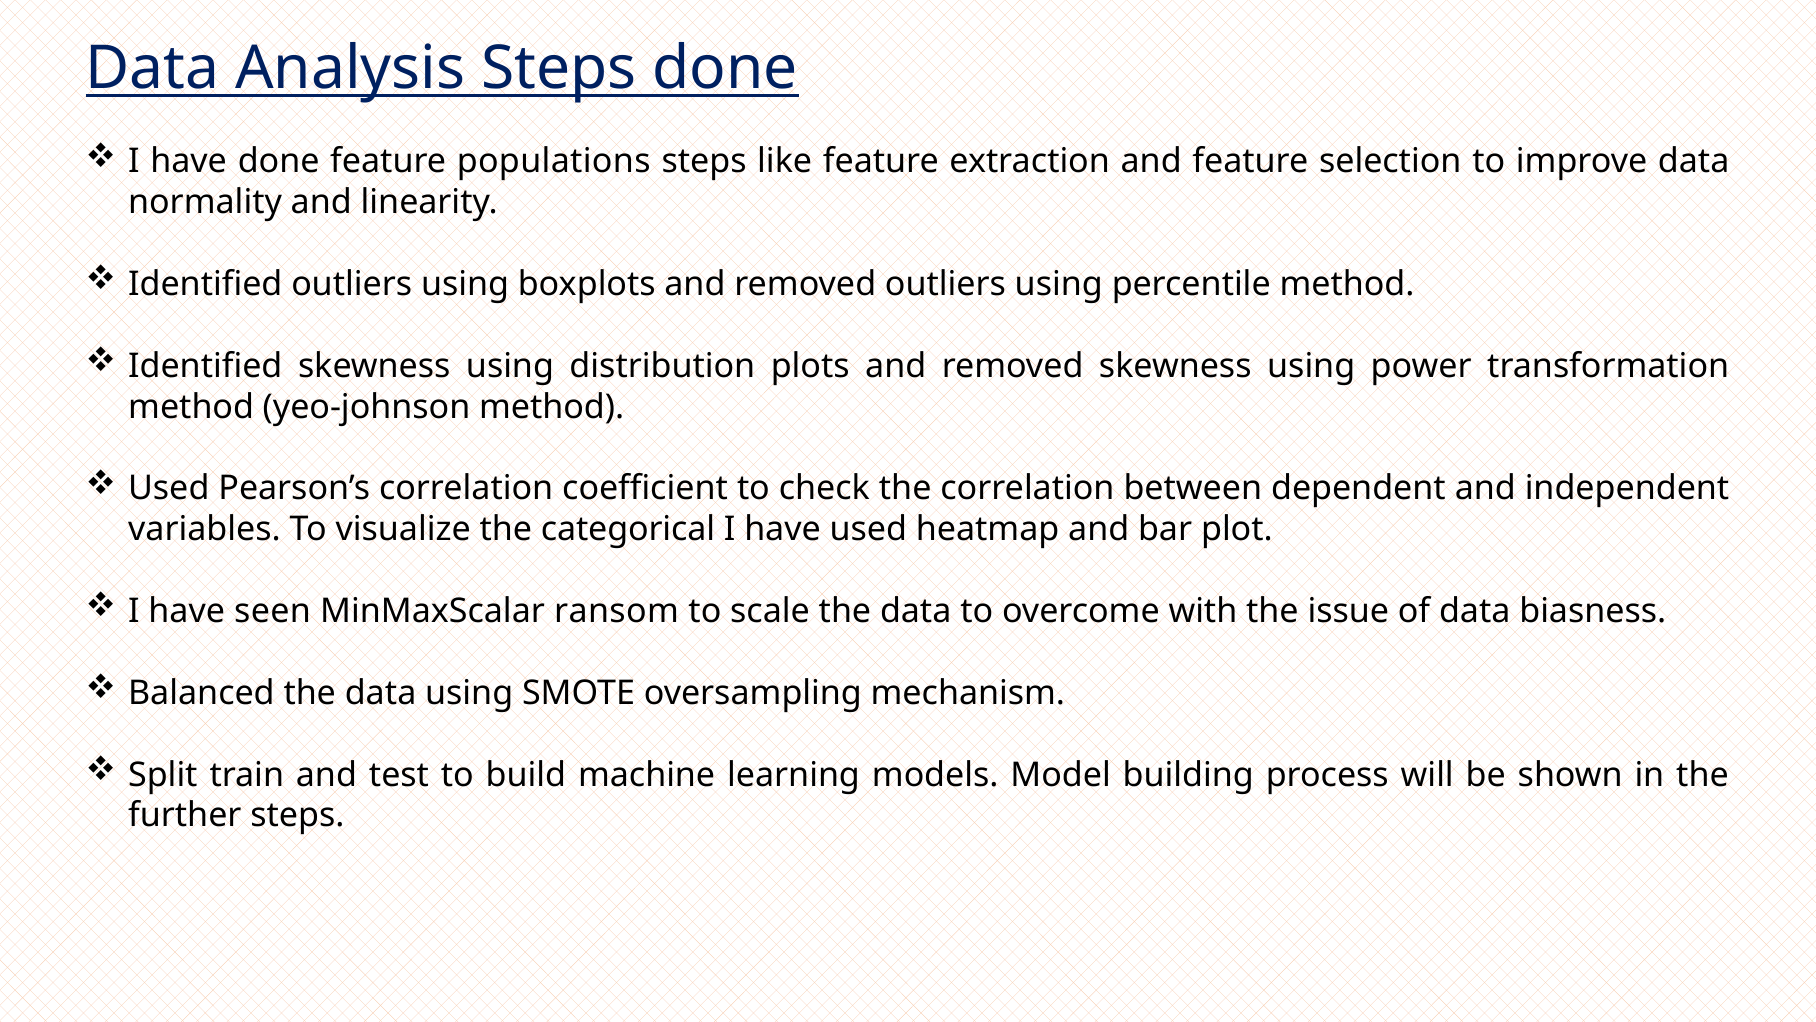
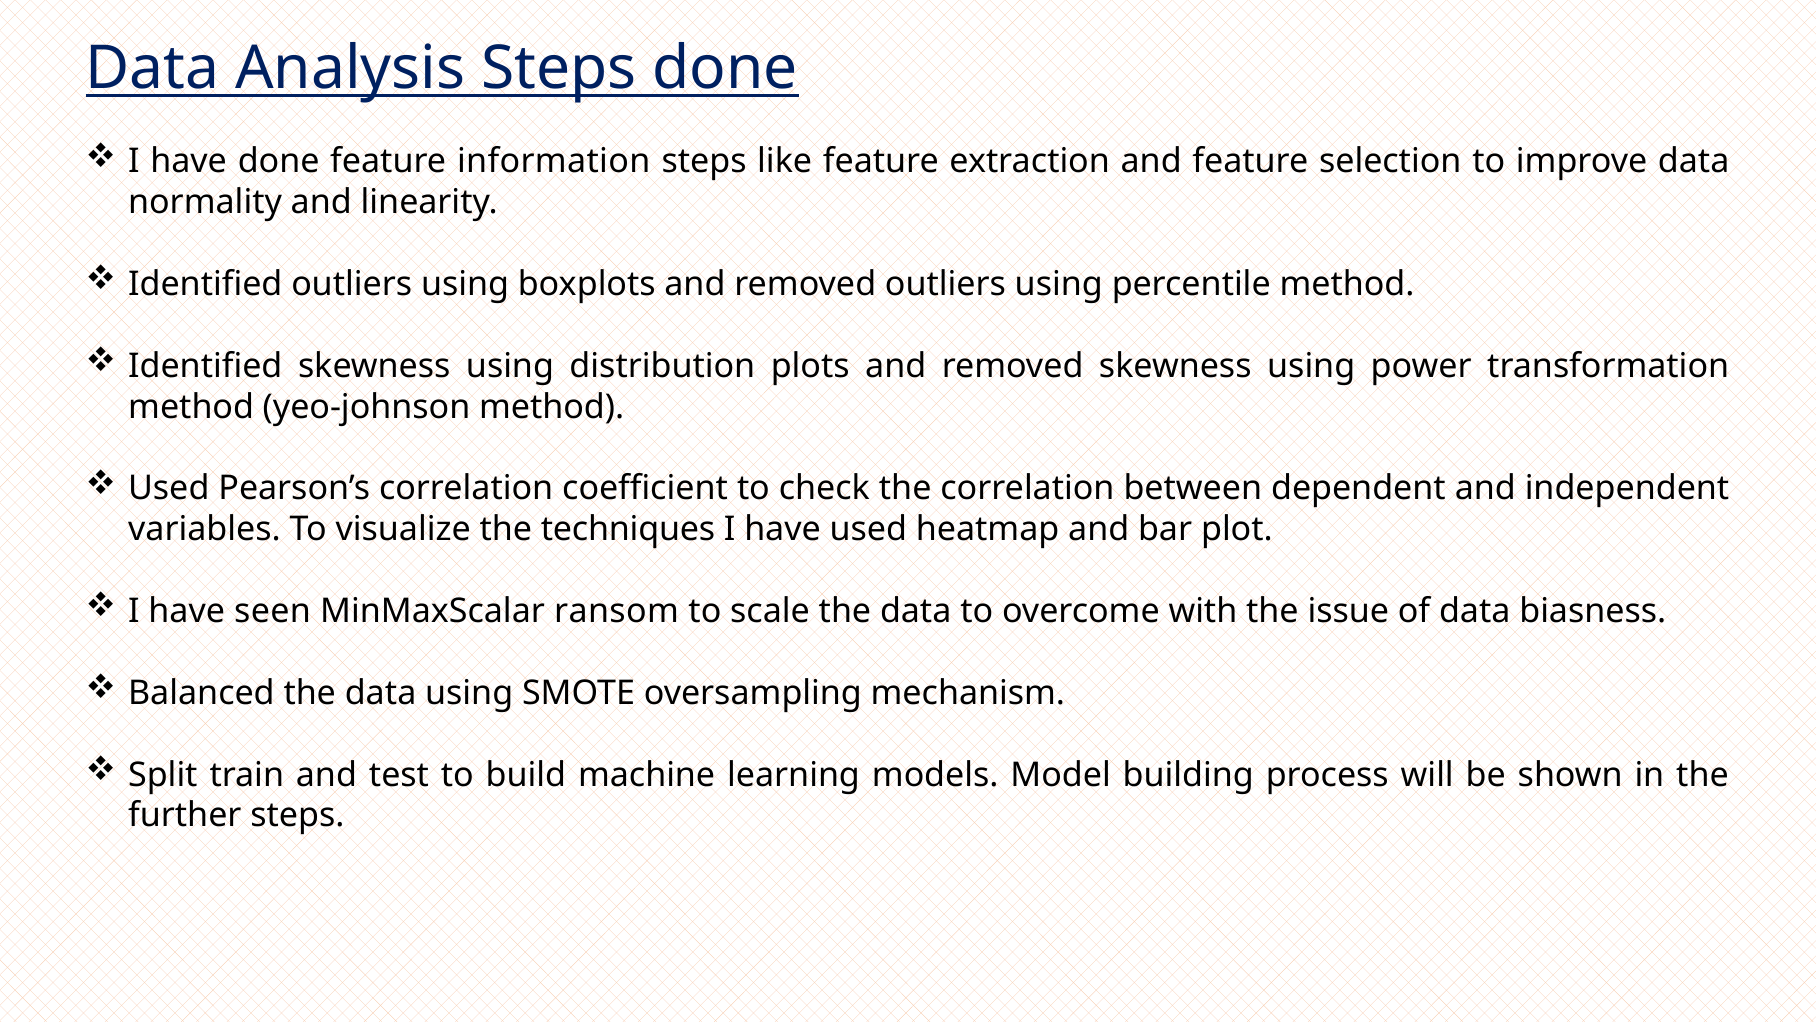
populations: populations -> information (554, 161)
categorical: categorical -> techniques (628, 529)
